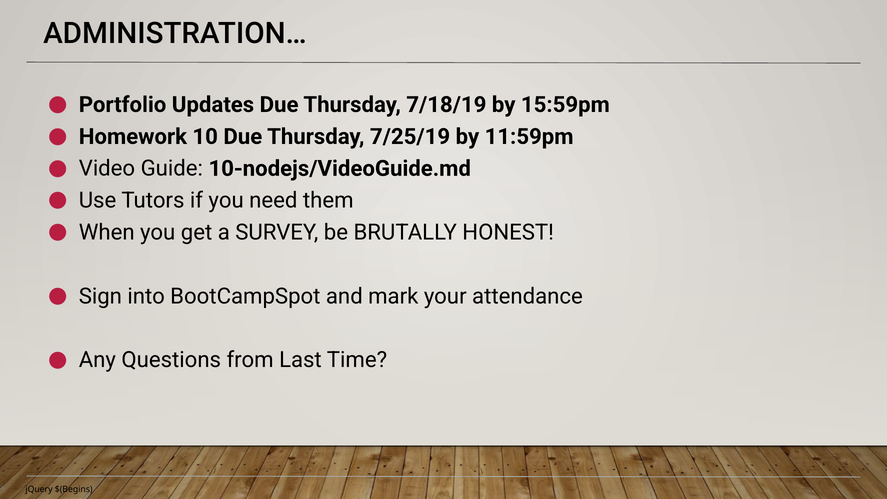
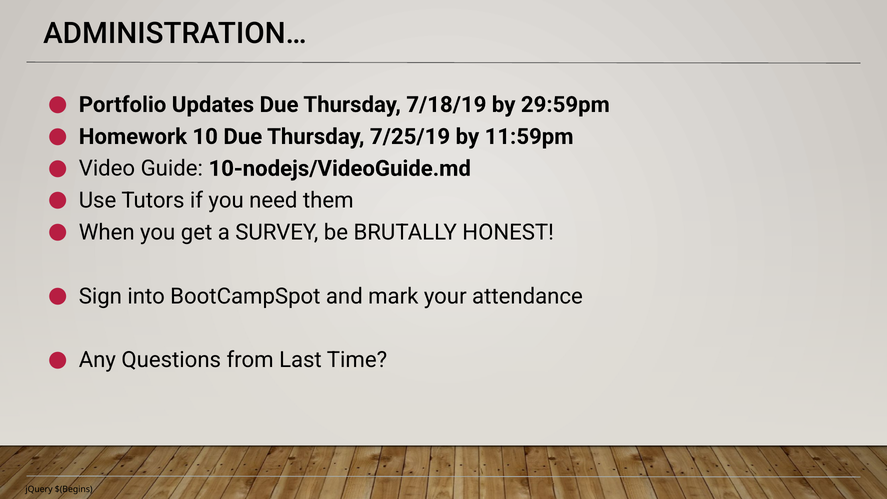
15:59pm: 15:59pm -> 29:59pm (565, 105)
